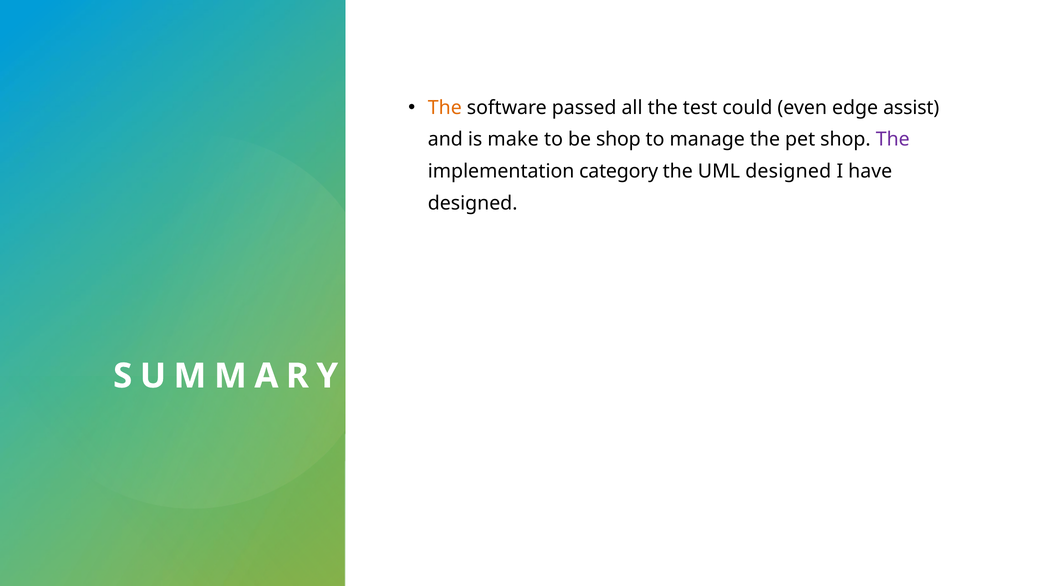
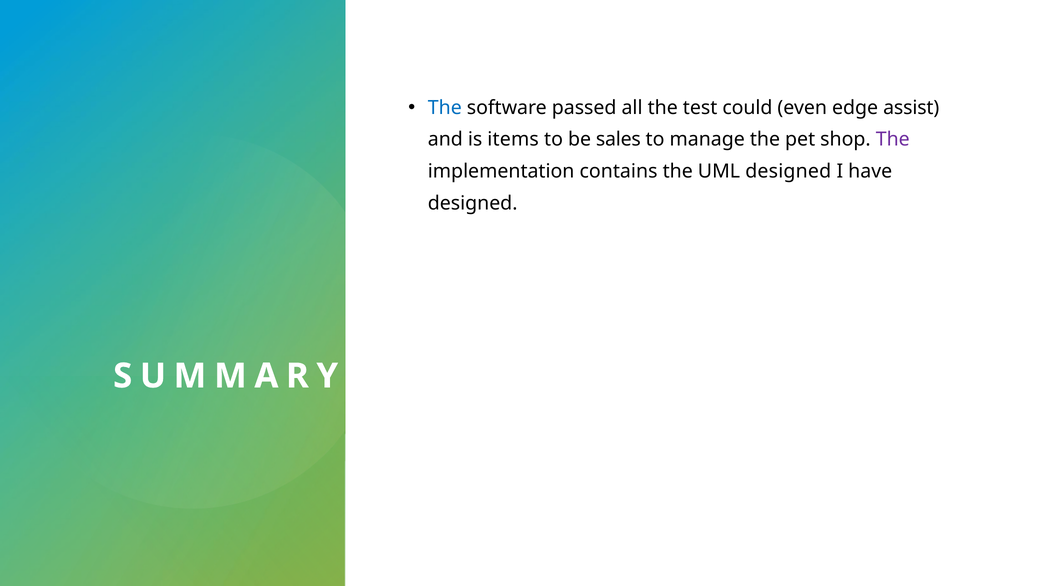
The colour: orange -> blue (445, 108)
make: make -> items (513, 139)
be shop: shop -> sales (618, 139)
category: category -> contains (619, 171)
